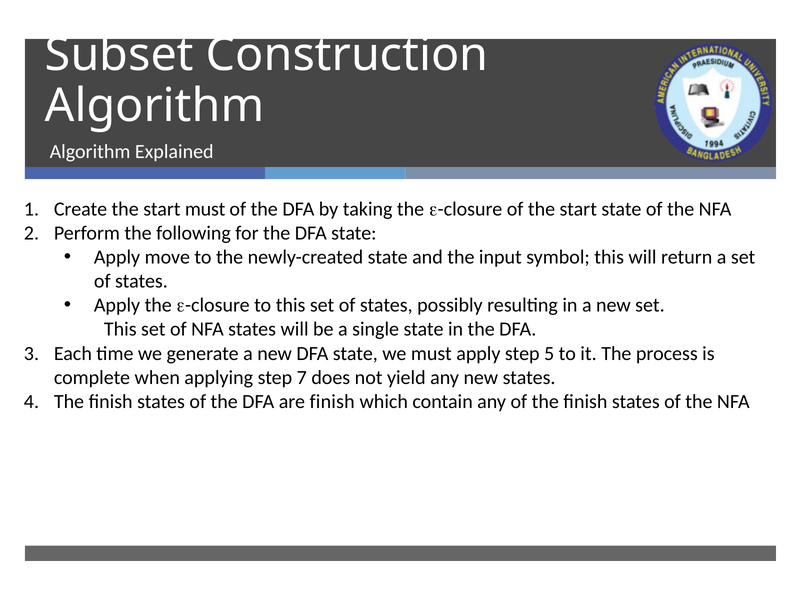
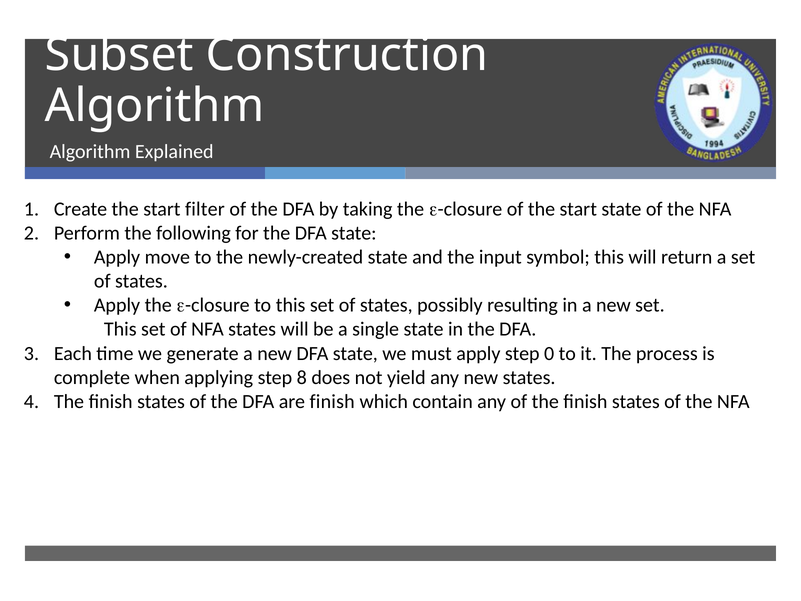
start must: must -> filter (205, 209)
5: 5 -> 0 (549, 353)
7: 7 -> 8 (302, 377)
